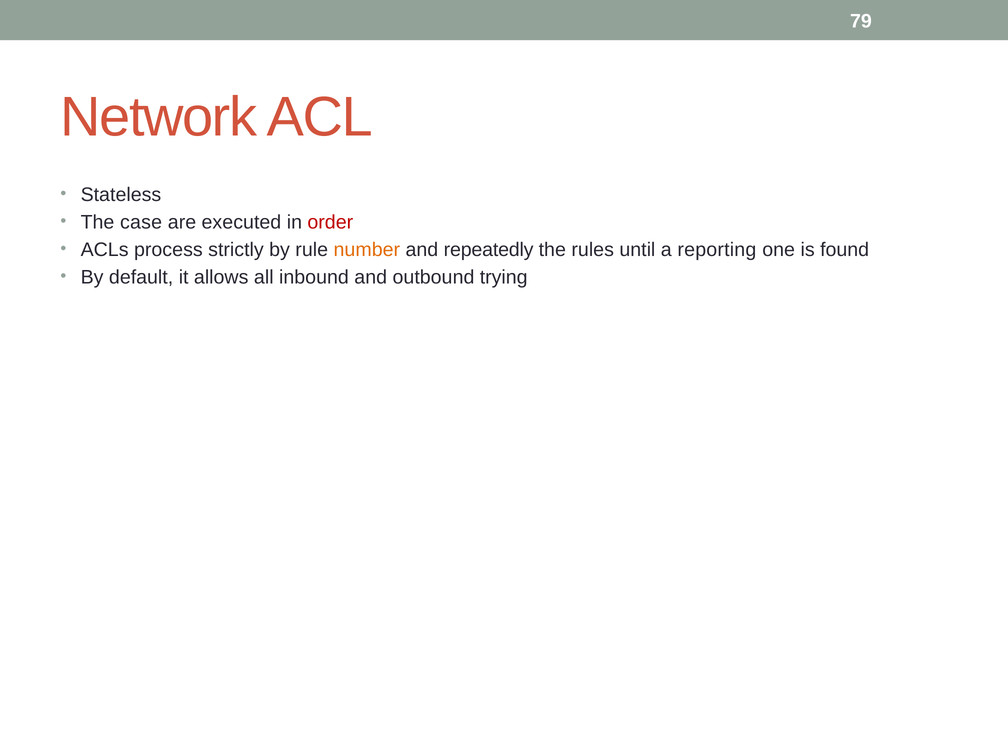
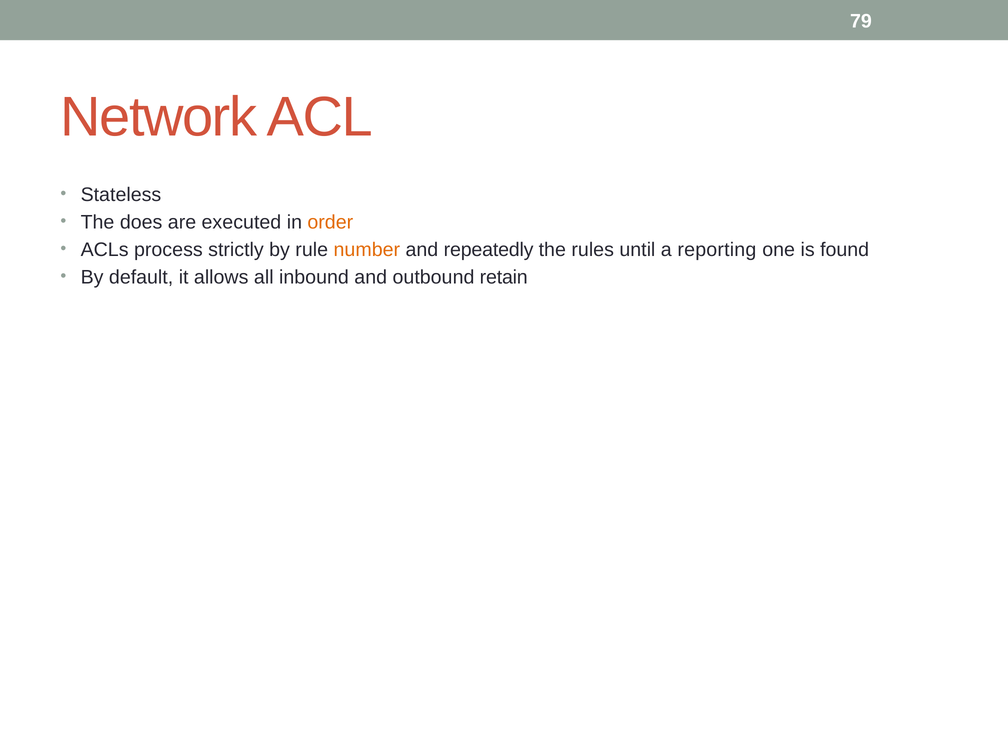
case: case -> does (141, 222)
order colour: red -> orange (330, 222)
trying: trying -> retain (504, 277)
